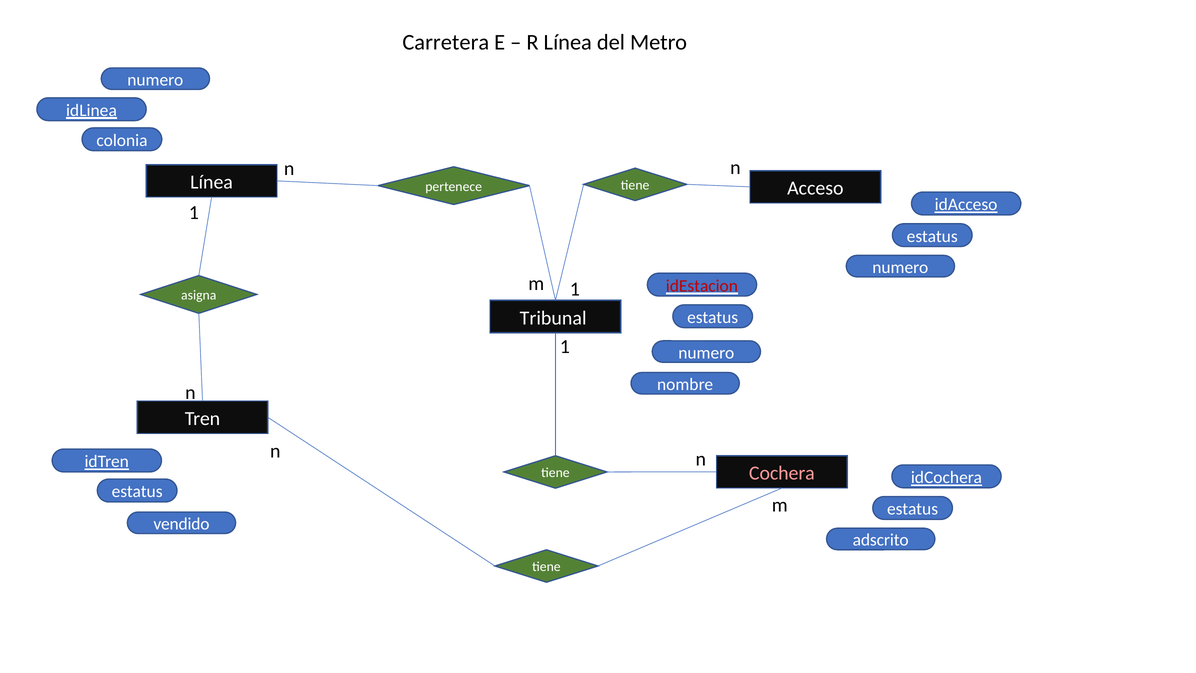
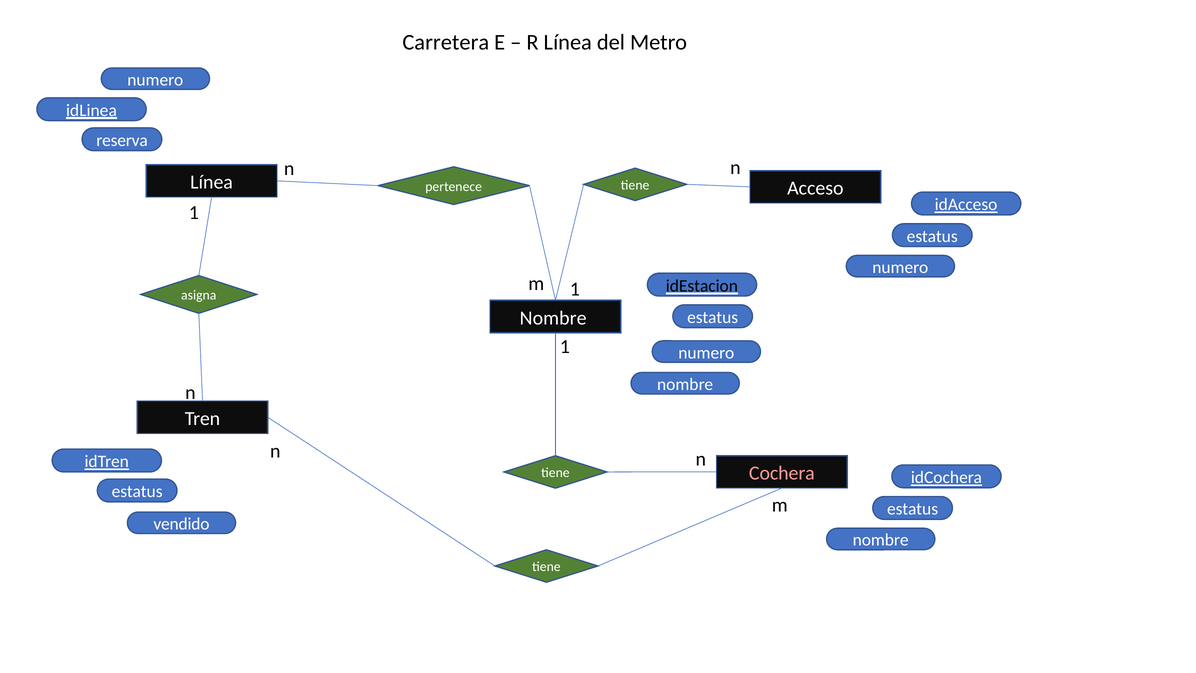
colonia: colonia -> reserva (122, 140)
idEstacion colour: red -> black (702, 286)
Tribunal: Tribunal -> Nombre (553, 318)
adscrito: adscrito -> nombre (881, 540)
